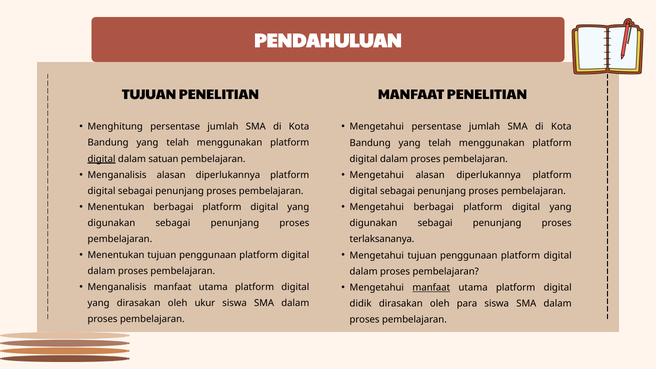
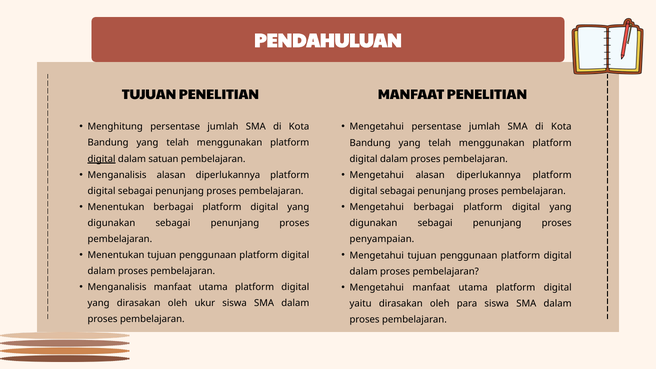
terlaksananya: terlaksananya -> penyampaian (382, 239)
manfaat underline: present -> none (431, 287)
didik: didik -> yaitu (361, 304)
